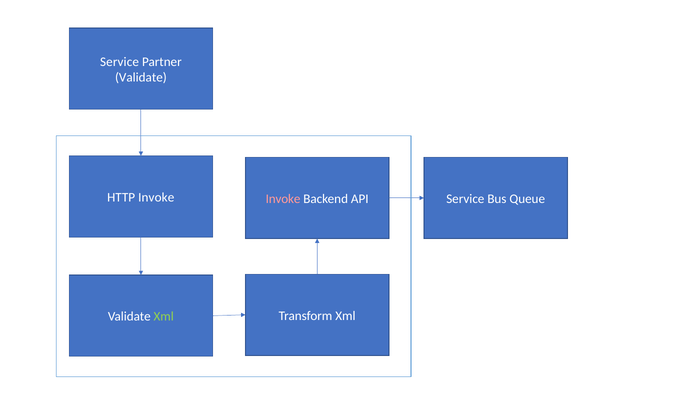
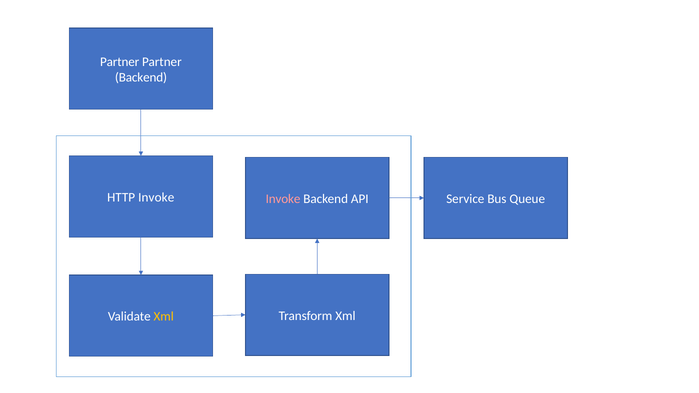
Service: Service -> Partner (120, 62)
Validate: Validate -> Backend (141, 78)
Xml colour: light green -> yellow (164, 317)
